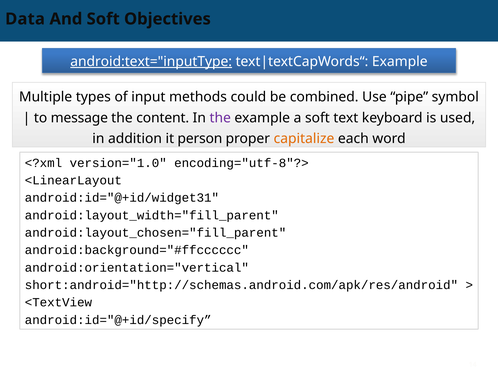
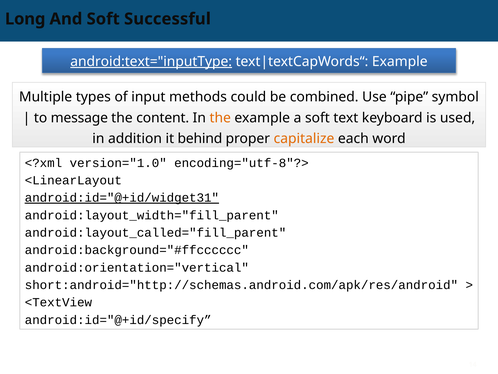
Data: Data -> Long (25, 19)
Objectives: Objectives -> Successful (167, 19)
the colour: purple -> orange (220, 118)
person: person -> behind (200, 138)
android:id="@+id/widget31 underline: none -> present (122, 198)
android:layout_chosen="fill_parent: android:layout_chosen="fill_parent -> android:layout_called="fill_parent (156, 232)
